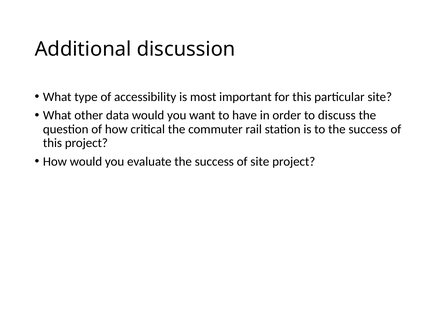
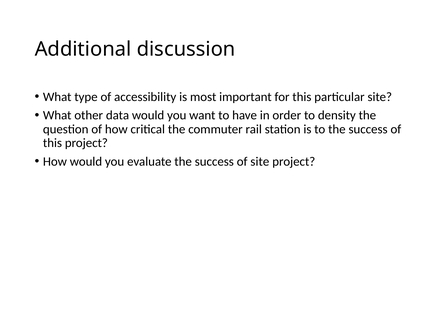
discuss: discuss -> density (337, 116)
